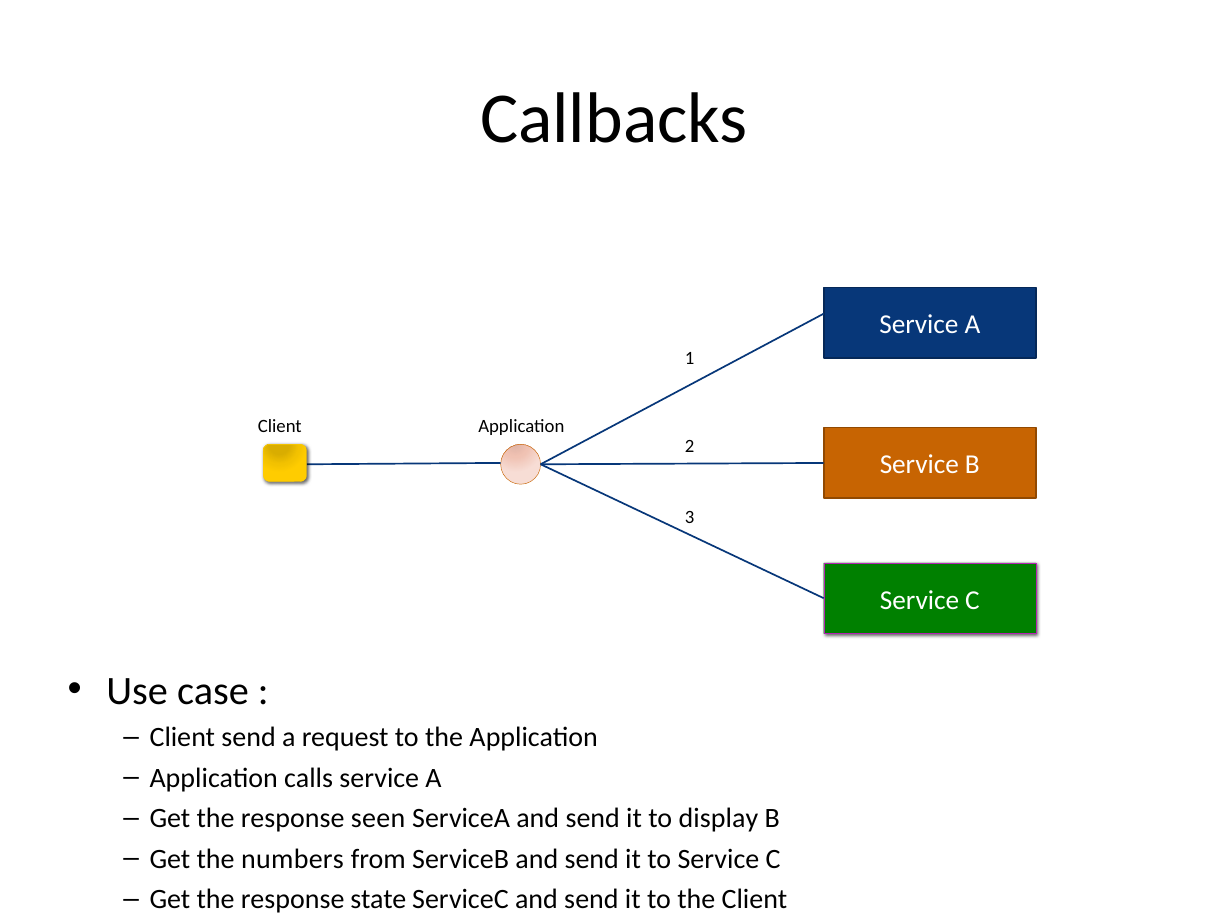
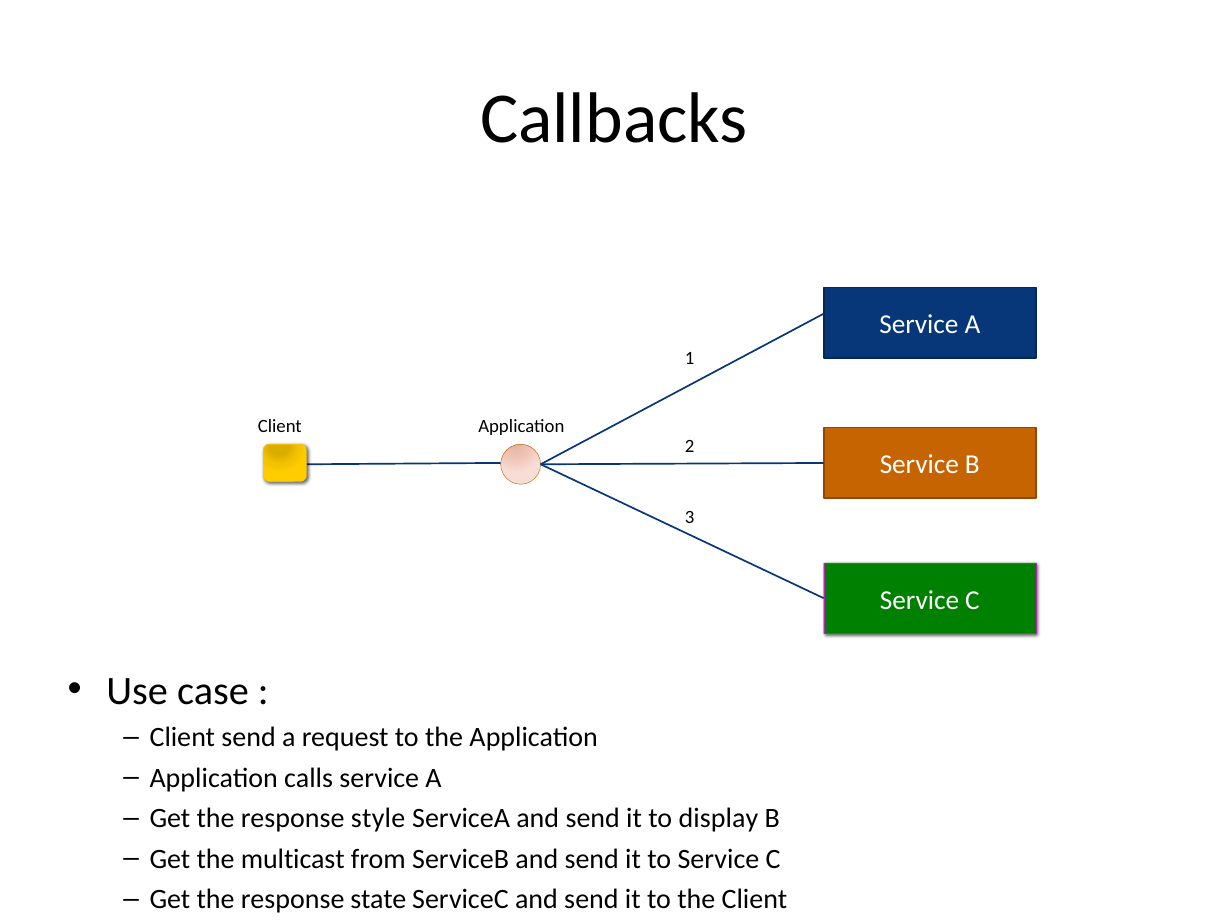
seen: seen -> style (378, 819)
numbers: numbers -> multicast (293, 859)
